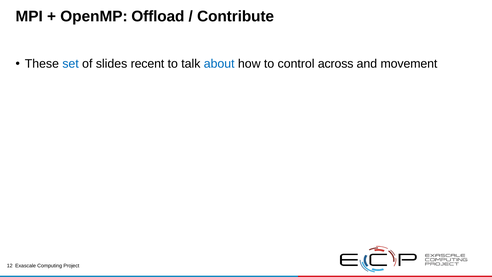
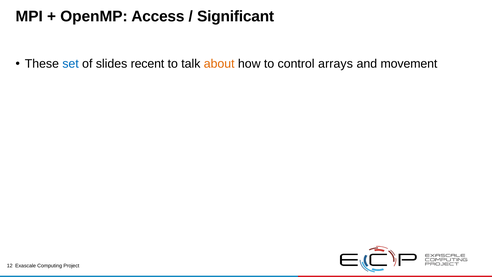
Offload: Offload -> Access (158, 16)
Contribute: Contribute -> Significant (236, 16)
about colour: blue -> orange (219, 64)
across: across -> arrays (336, 64)
